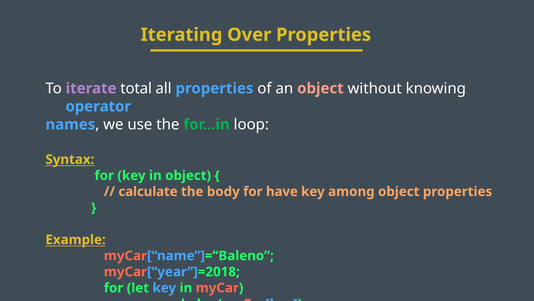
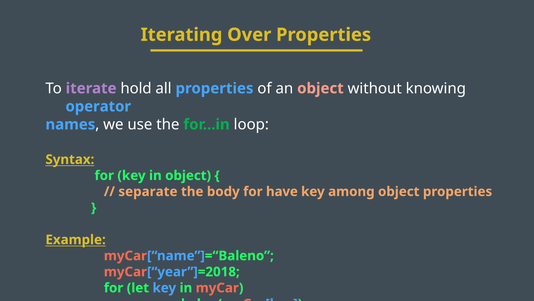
total: total -> hold (136, 88)
calculate: calculate -> separate (148, 191)
